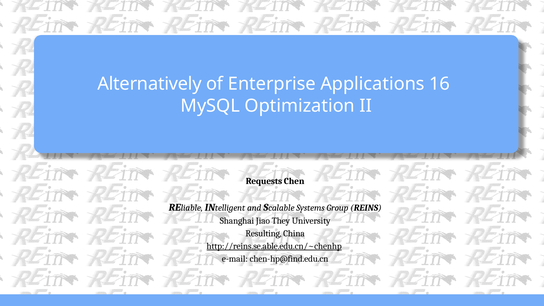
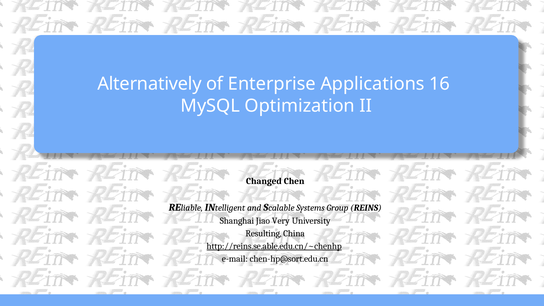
Requests: Requests -> Changed (264, 181)
They: They -> Very (281, 221)
chen-hp@find.edu.cn: chen-hp@find.edu.cn -> chen-hp@sort.edu.cn (289, 259)
